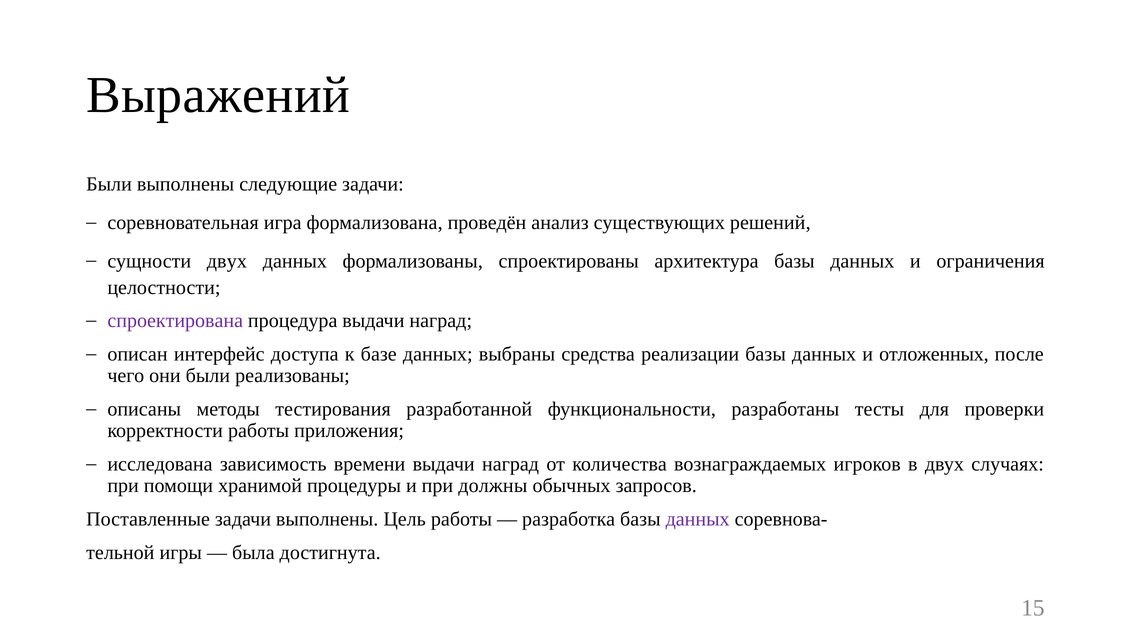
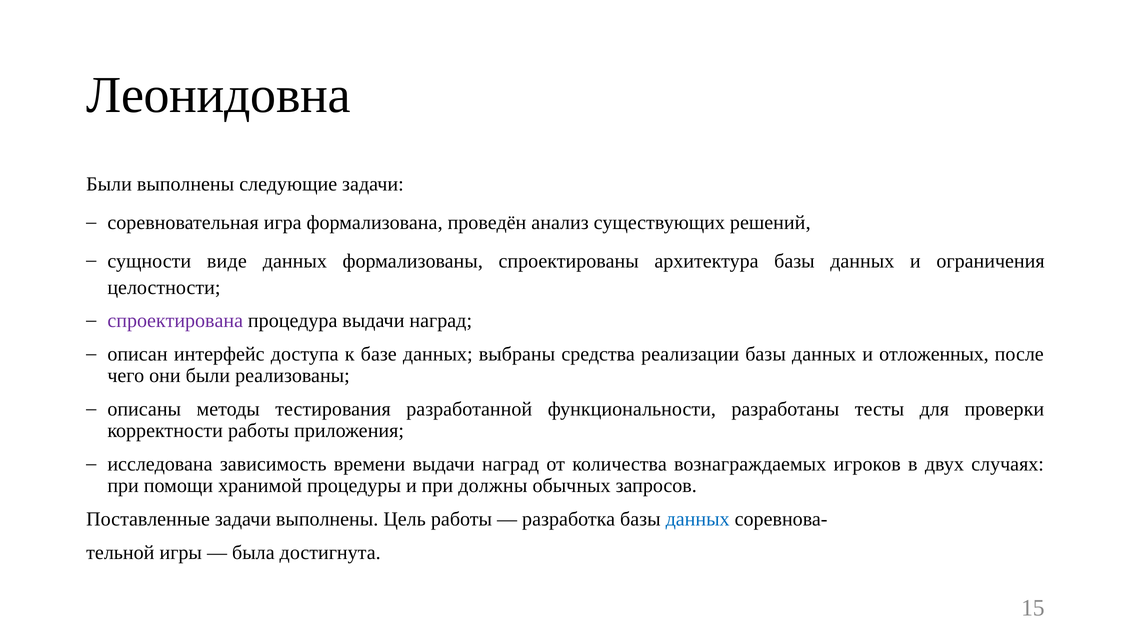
Выражений: Выражений -> Леонидовна (218, 95)
сущности двух: двух -> виде (227, 261)
данных colour: purple -> blue (698, 519)
